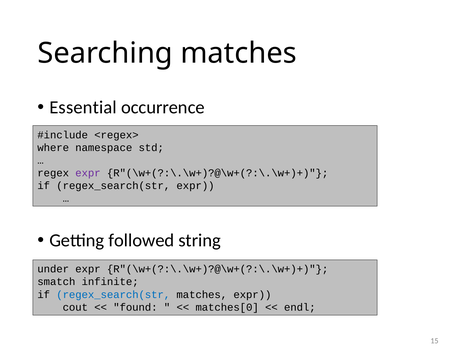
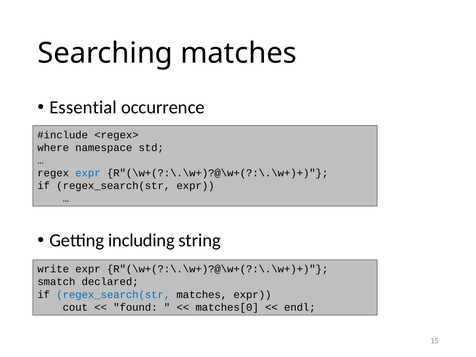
expr colour: purple -> blue (88, 173)
followed: followed -> including (141, 240)
under: under -> write (53, 269)
infinite: infinite -> declared (110, 282)
